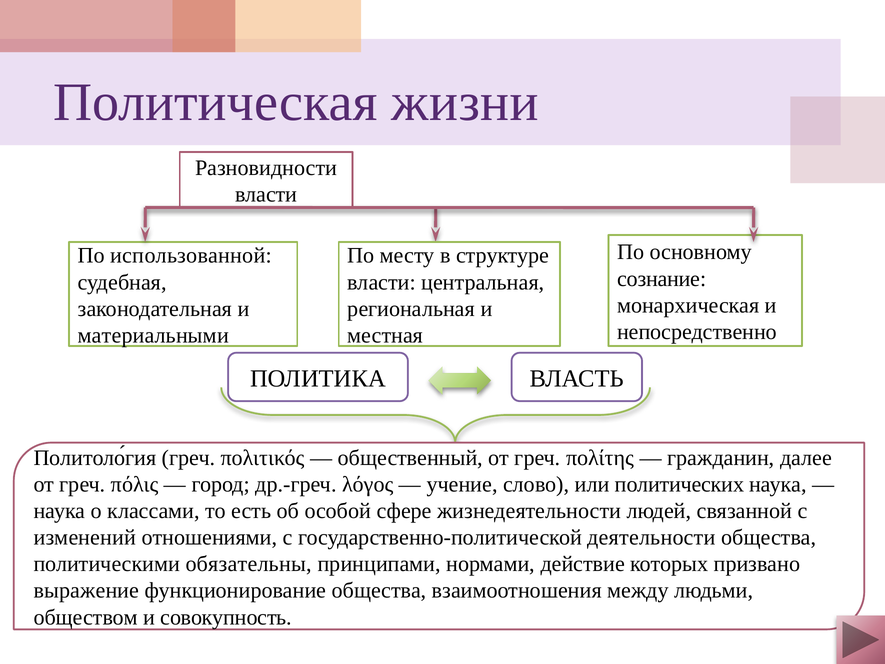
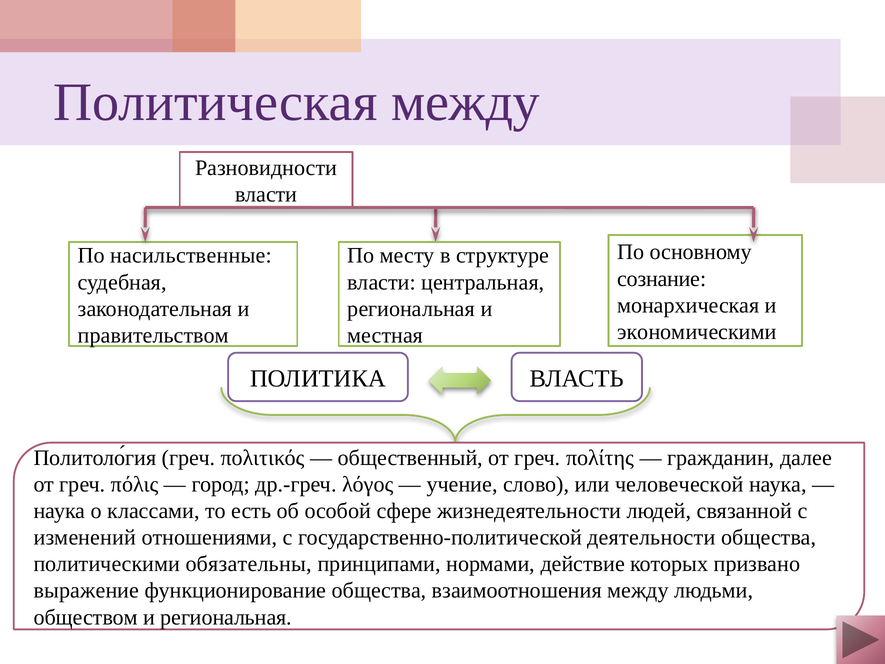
Политическая жизни: жизни -> между (465, 102)
использованной: использованной -> насильственные (191, 256)
непосредственно: непосредственно -> экономическими (697, 332)
материальными: материальными -> правительством (153, 335)
политических: политических -> человеческой (679, 484)
и совокупность: совокупность -> региональная (226, 617)
